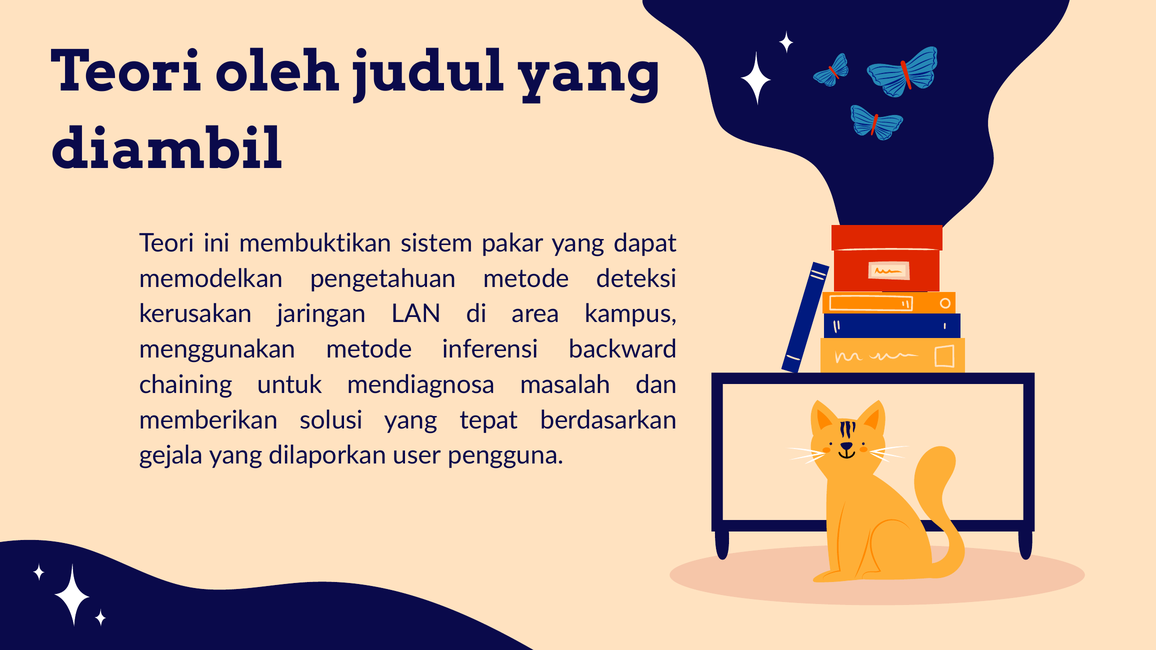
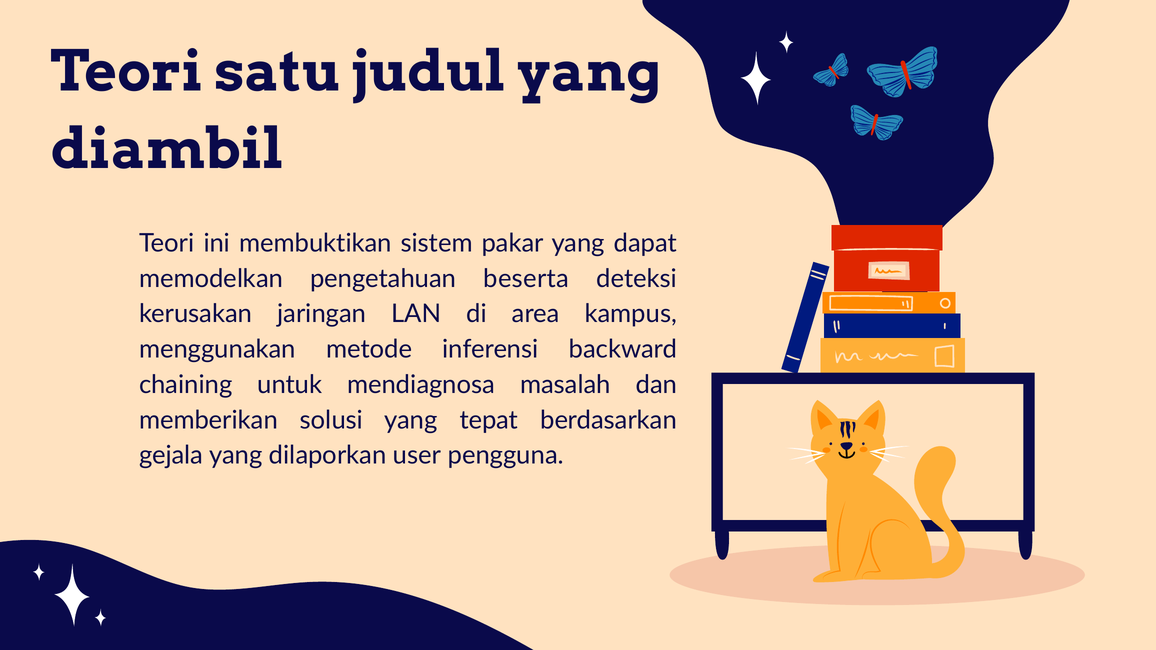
oleh: oleh -> satu (278, 72)
pengetahuan metode: metode -> beserta (526, 279)
